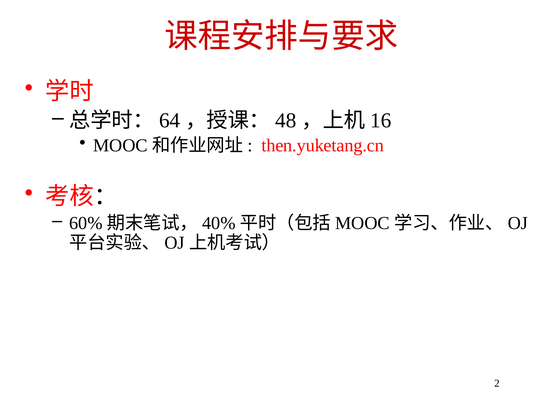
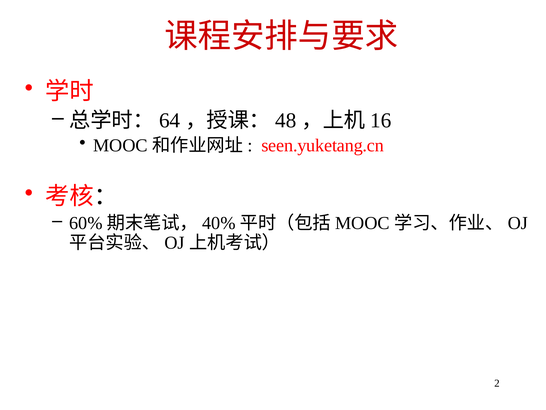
then.yuketang.cn: then.yuketang.cn -> seen.yuketang.cn (323, 145)
